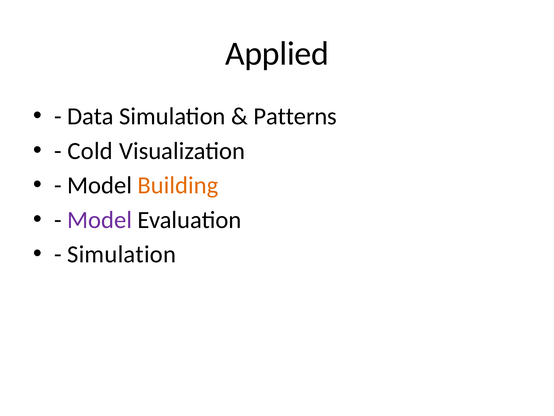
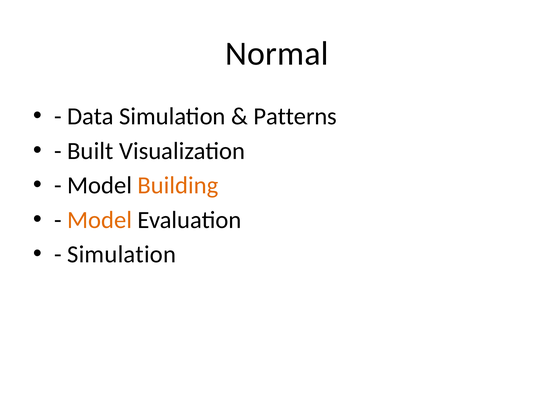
Applied: Applied -> Normal (277, 54)
Cold: Cold -> Built (90, 151)
Model colour: purple -> orange (100, 220)
